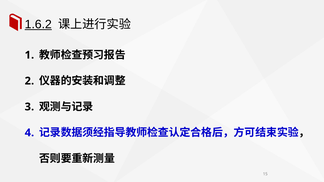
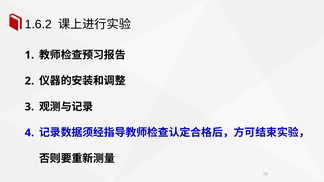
1.6.2 underline: present -> none (38, 24)
